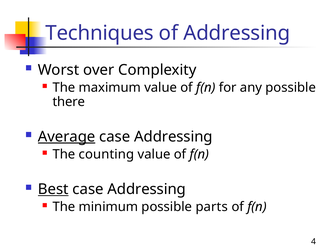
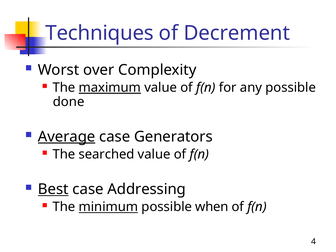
of Addressing: Addressing -> Decrement (237, 33)
maximum underline: none -> present (110, 88)
there: there -> done (69, 102)
Addressing: Addressing -> Generators (173, 137)
counting: counting -> searched (107, 154)
minimum underline: none -> present (108, 207)
parts: parts -> when (212, 207)
